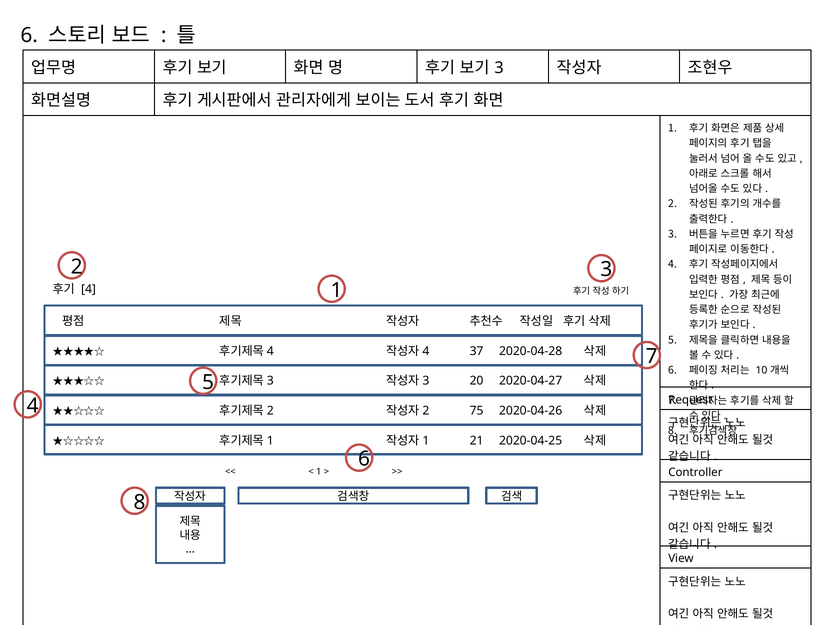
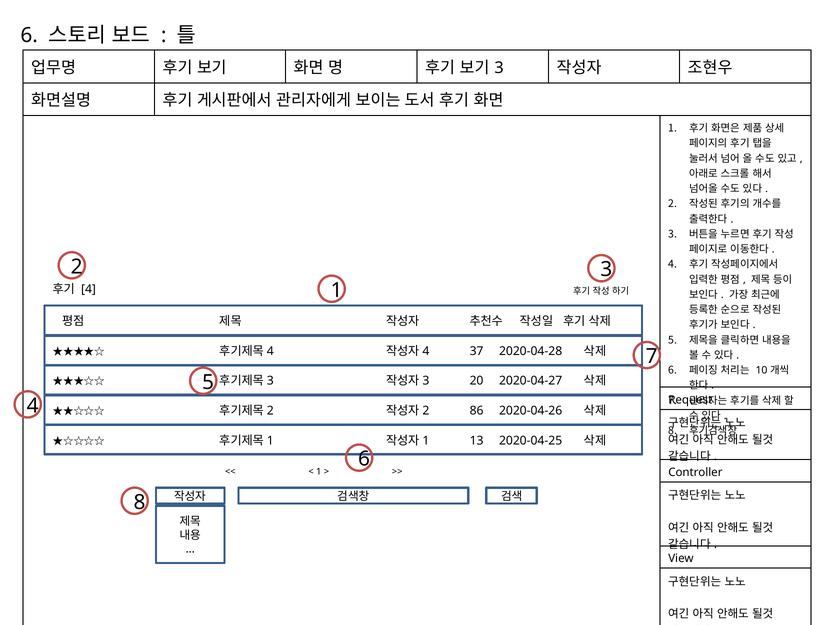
75: 75 -> 86 (477, 411)
21: 21 -> 13 (477, 441)
